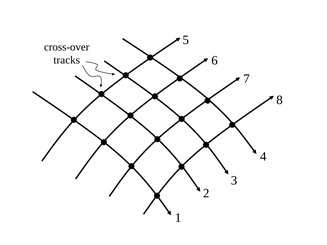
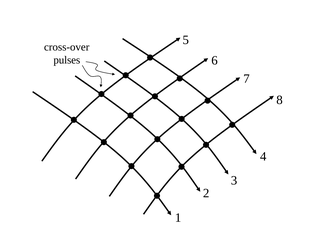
tracks: tracks -> pulses (67, 60)
